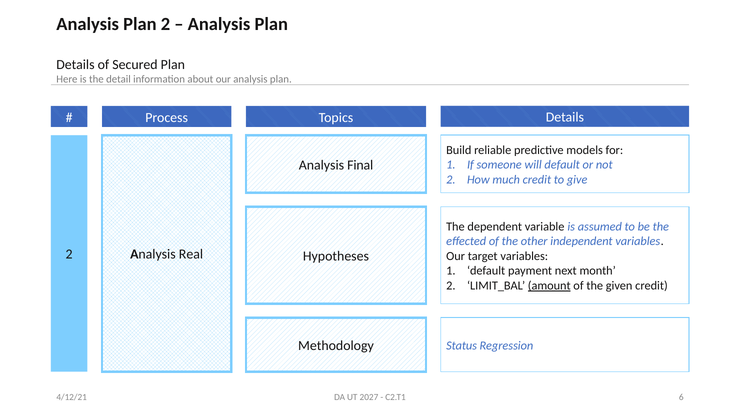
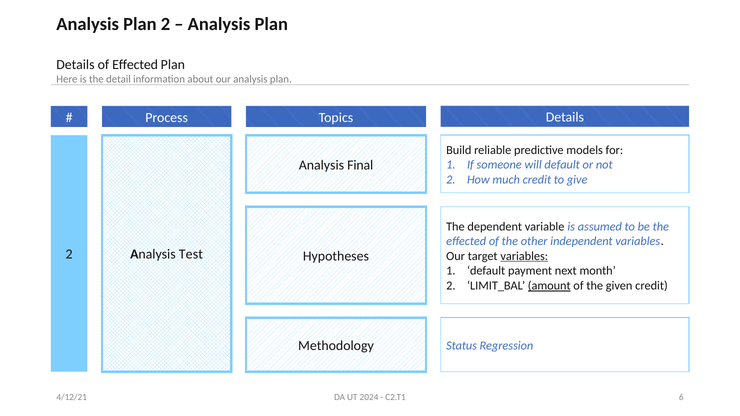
of Secured: Secured -> Effected (135, 65)
Real: Real -> Test (191, 255)
variables underline: none -> present (524, 256)
2027: 2027 -> 2024 (369, 397)
